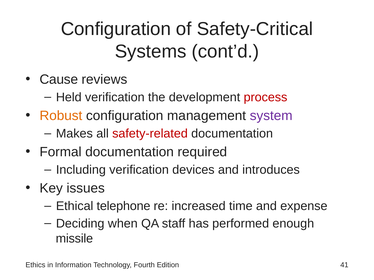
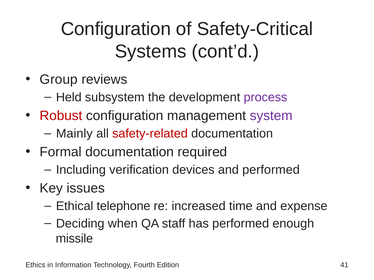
Cause: Cause -> Group (59, 79)
Held verification: verification -> subsystem (115, 97)
process colour: red -> purple (265, 97)
Robust colour: orange -> red (61, 116)
Makes: Makes -> Mainly (74, 134)
and introduces: introduces -> performed (271, 170)
